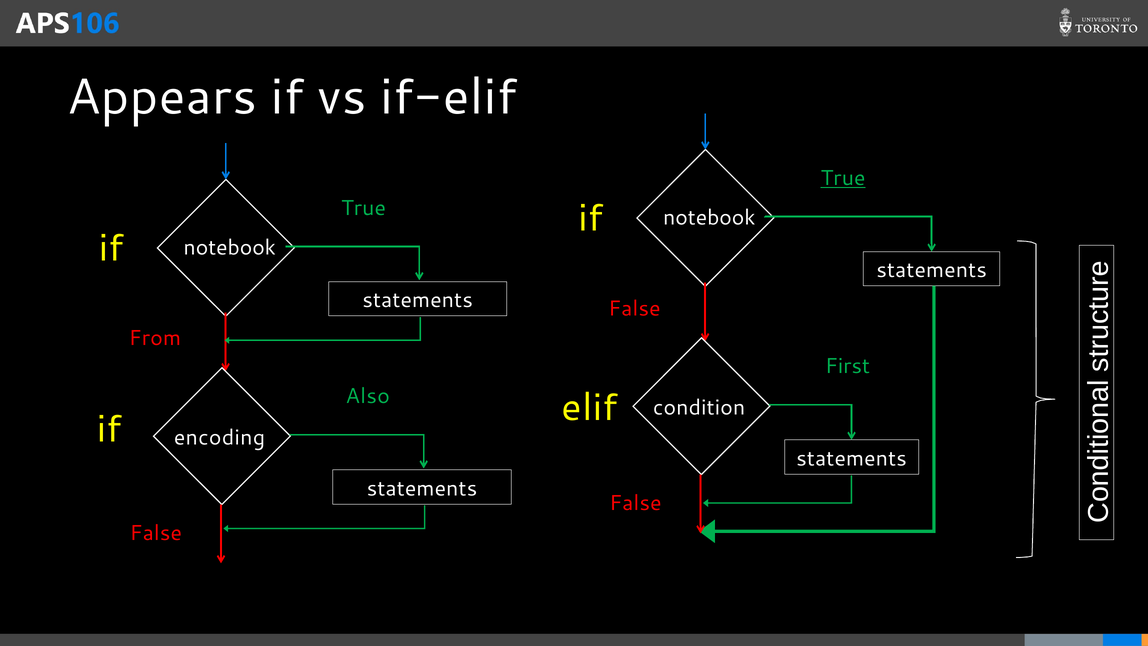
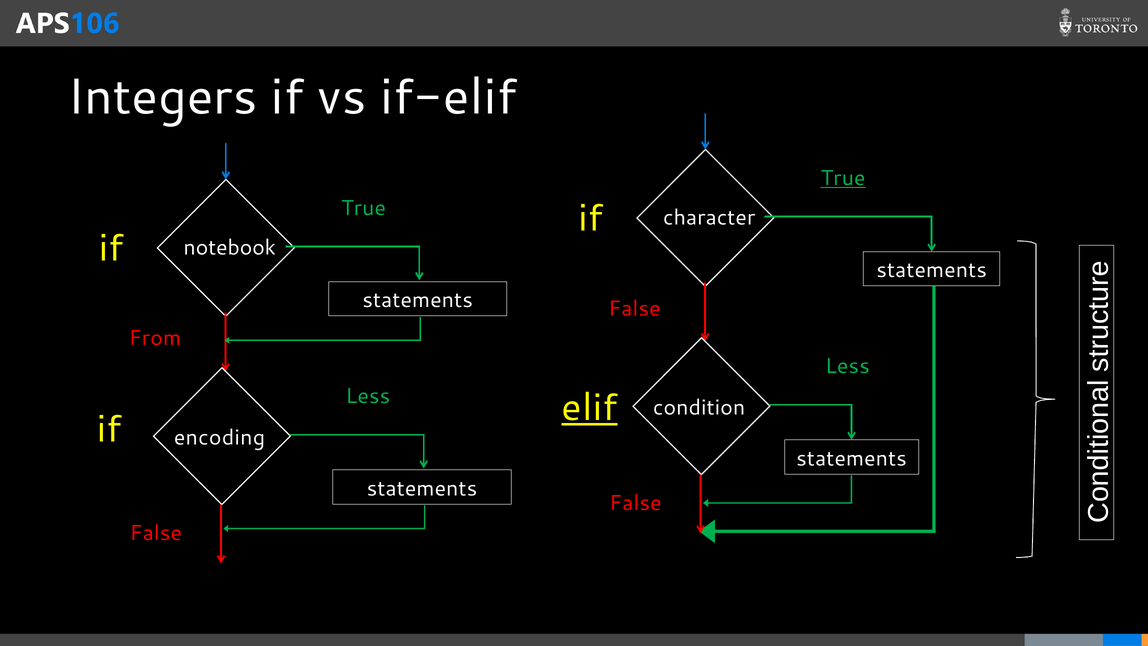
Appears: Appears -> Integers (162, 97)
notebook: notebook -> character (709, 218)
First: First -> Less (847, 366)
Also: Also -> Less (368, 396)
elif underline: none -> present (590, 408)
